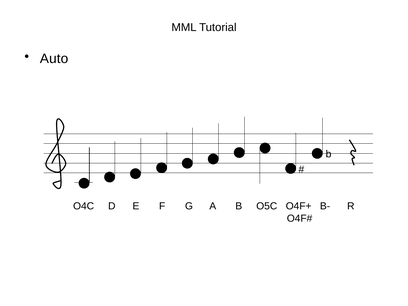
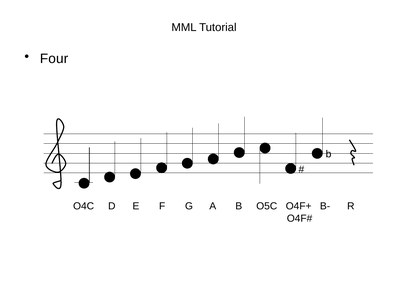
Auto: Auto -> Four (54, 59)
